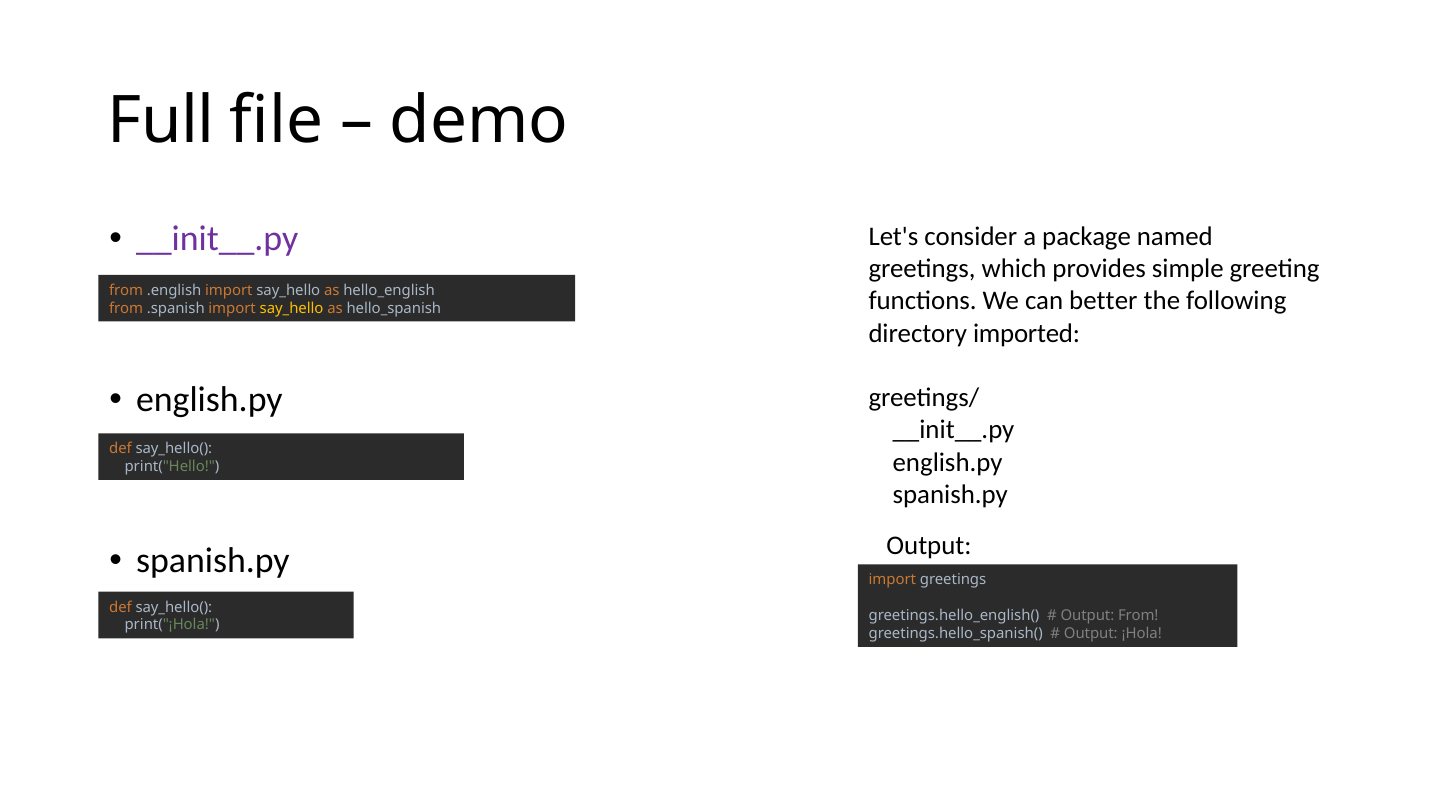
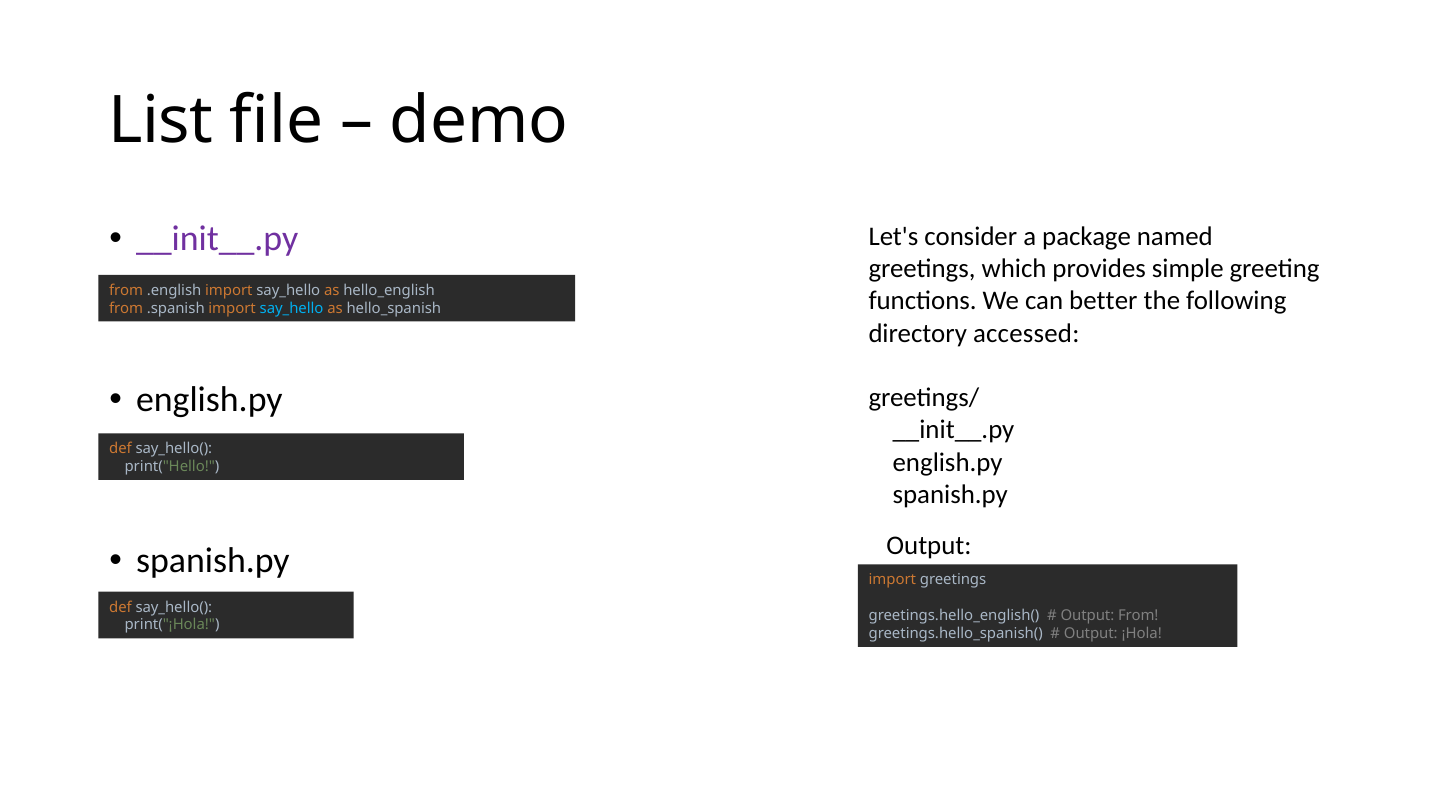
Full: Full -> List (161, 120)
say_hello colour: yellow -> light blue (292, 308)
imported: imported -> accessed (1026, 333)
